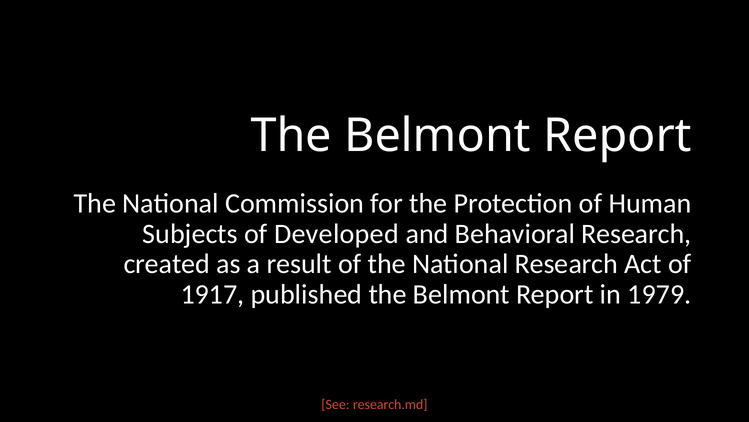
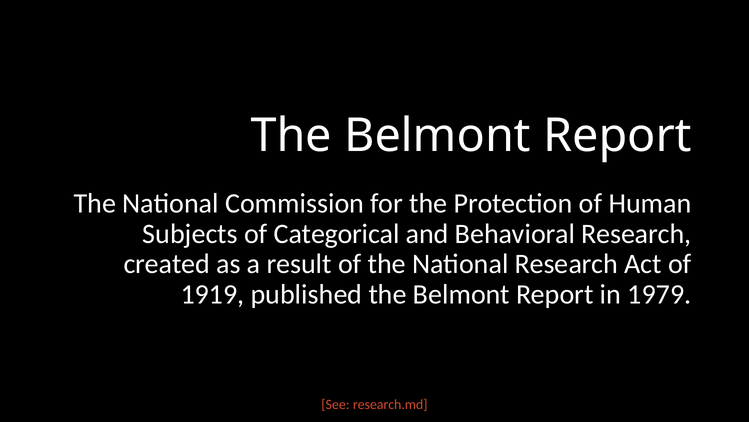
Developed: Developed -> Categorical (337, 233)
1917: 1917 -> 1919 (212, 294)
